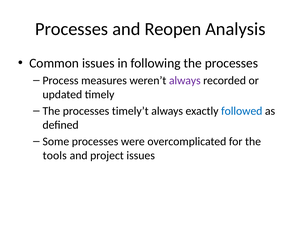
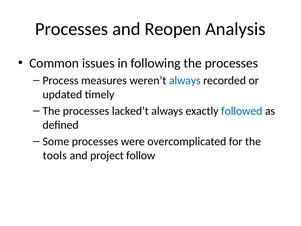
always colour: purple -> blue (185, 80)
timely’t: timely’t -> lacked’t (130, 111)
project issues: issues -> follow (141, 155)
